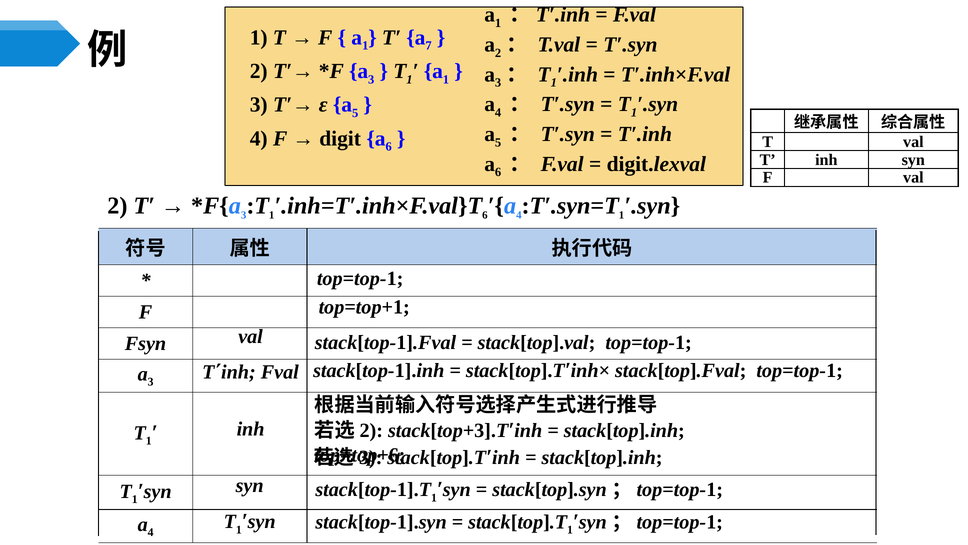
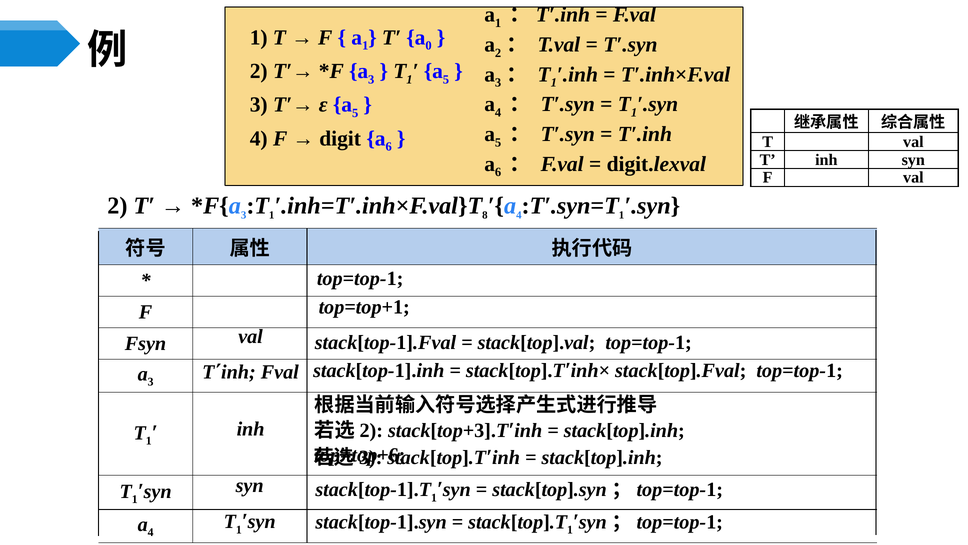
7: 7 -> 0 (429, 46)
1: 1 -> 5 (446, 79)
6: 6 -> 8 (485, 215)
